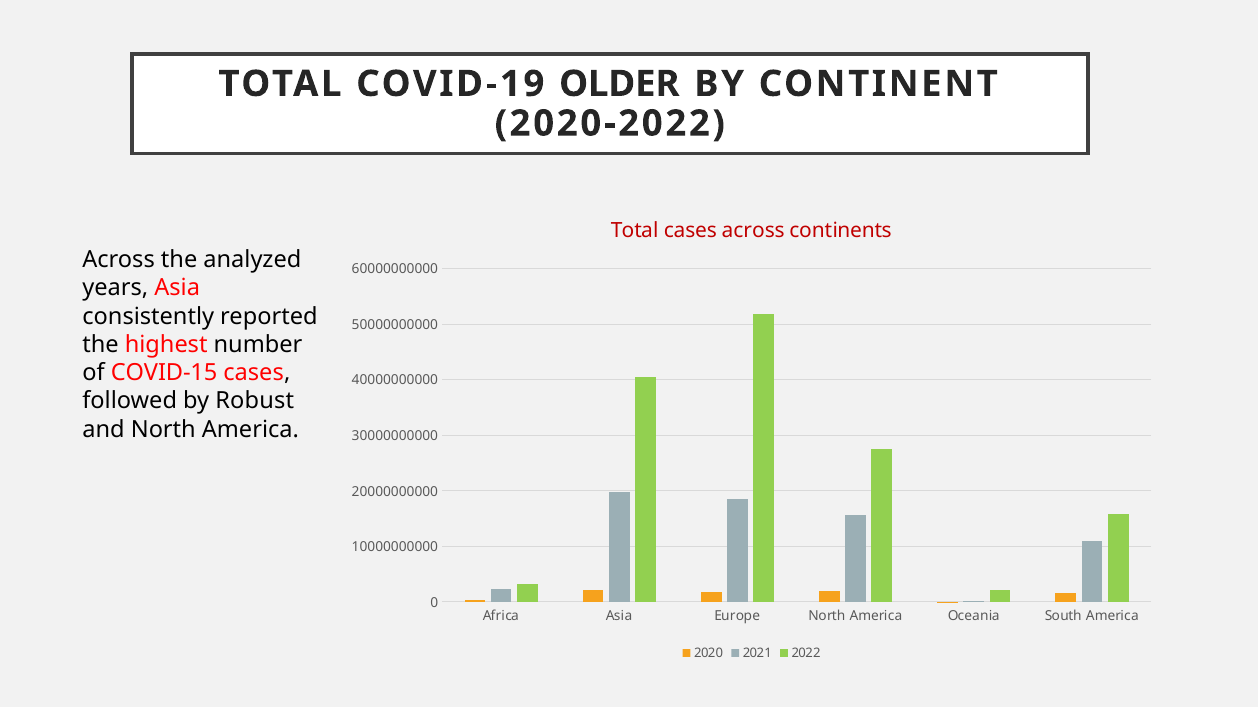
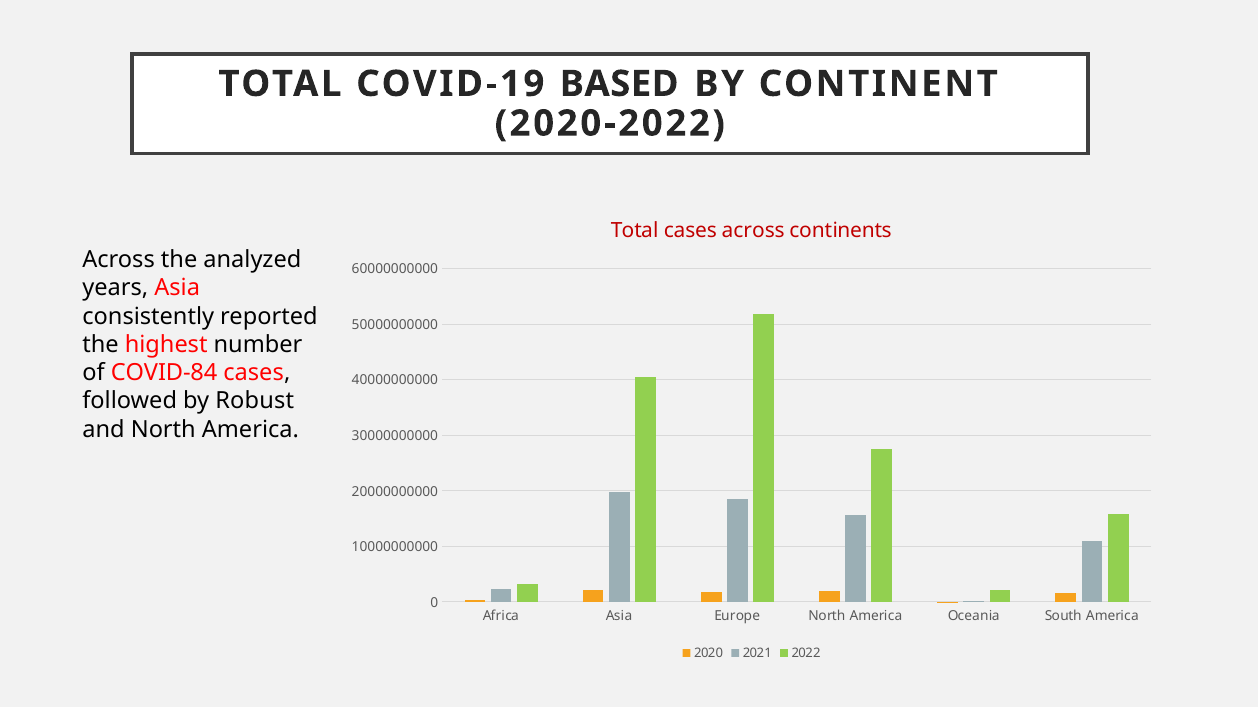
OLDER: OLDER -> BASED (619, 84)
COVID-15: COVID-15 -> COVID-84 (164, 373)
